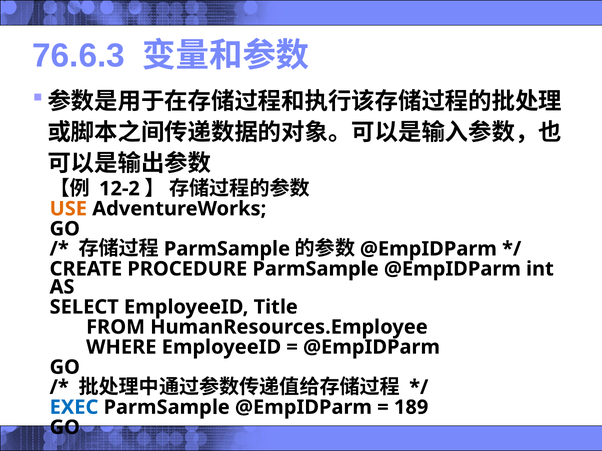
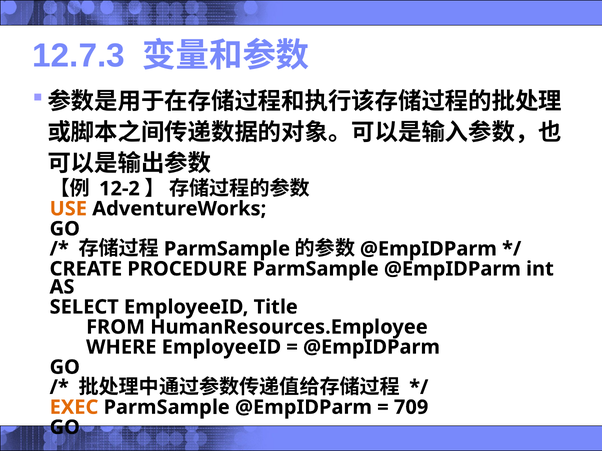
76.6.3: 76.6.3 -> 12.7.3 (79, 56)
EXEC colour: blue -> orange (74, 408)
189: 189 -> 709 (411, 408)
